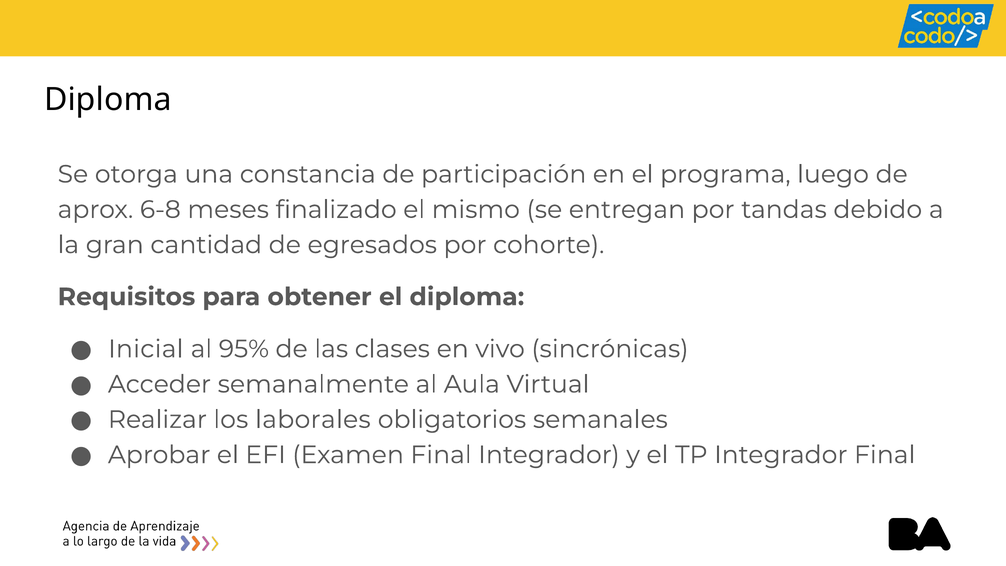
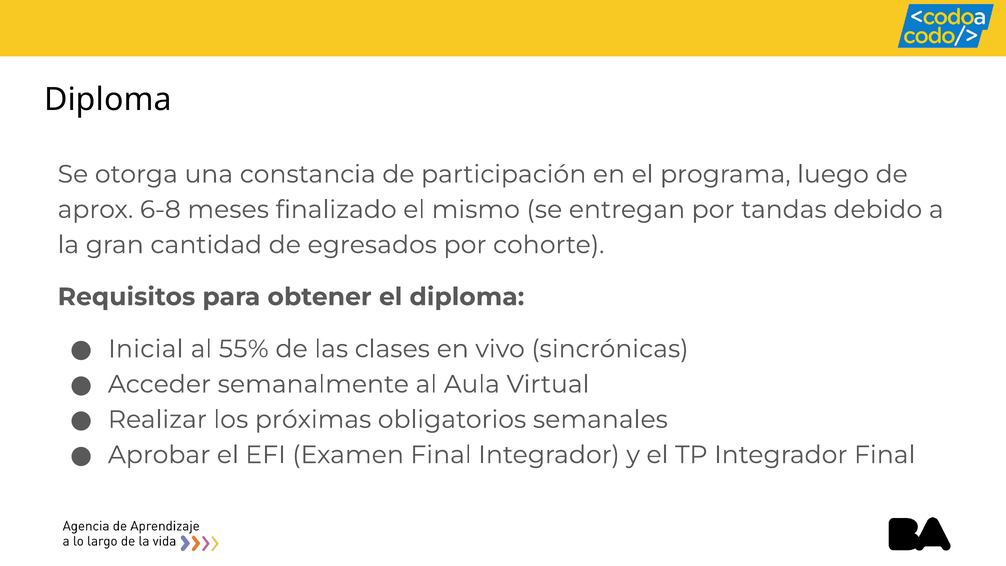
95%: 95% -> 55% (244, 349)
laborales: laborales -> próximas (313, 419)
